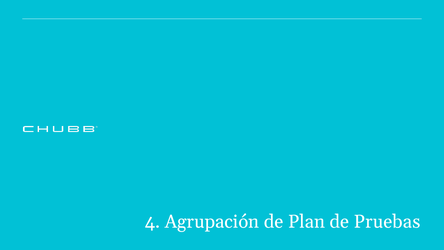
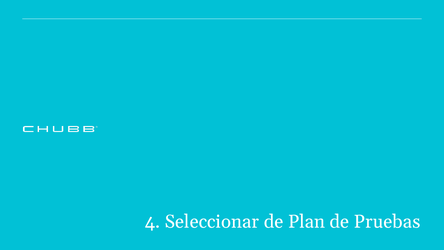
Agrupación: Agrupación -> Seleccionar (212, 221)
